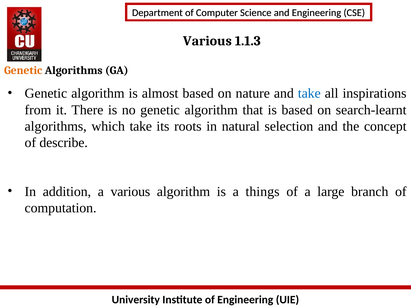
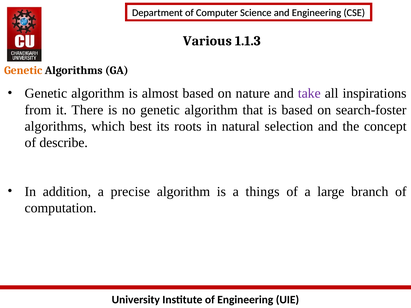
take colour: blue -> purple (309, 94)
search-learnt: search-learnt -> search-foster (371, 110)
which take: take -> best (141, 126)
a various: various -> precise (130, 192)
